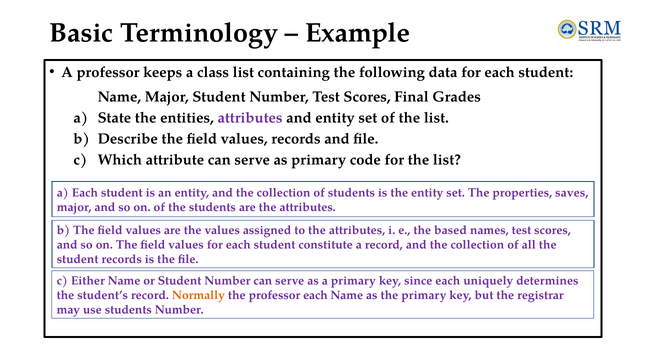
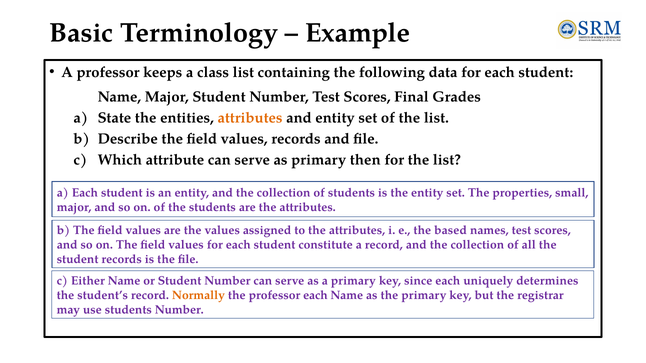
attributes colour: purple -> orange (250, 118)
code: code -> then (365, 160)
saves: saves -> small (572, 193)
